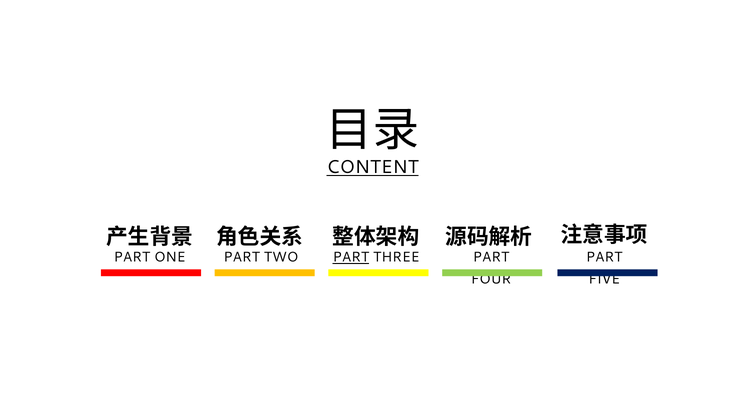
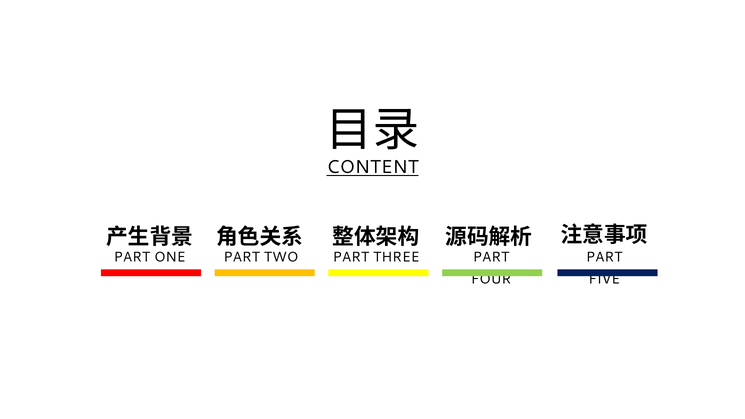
PART underline: present -> none (351, 257)
